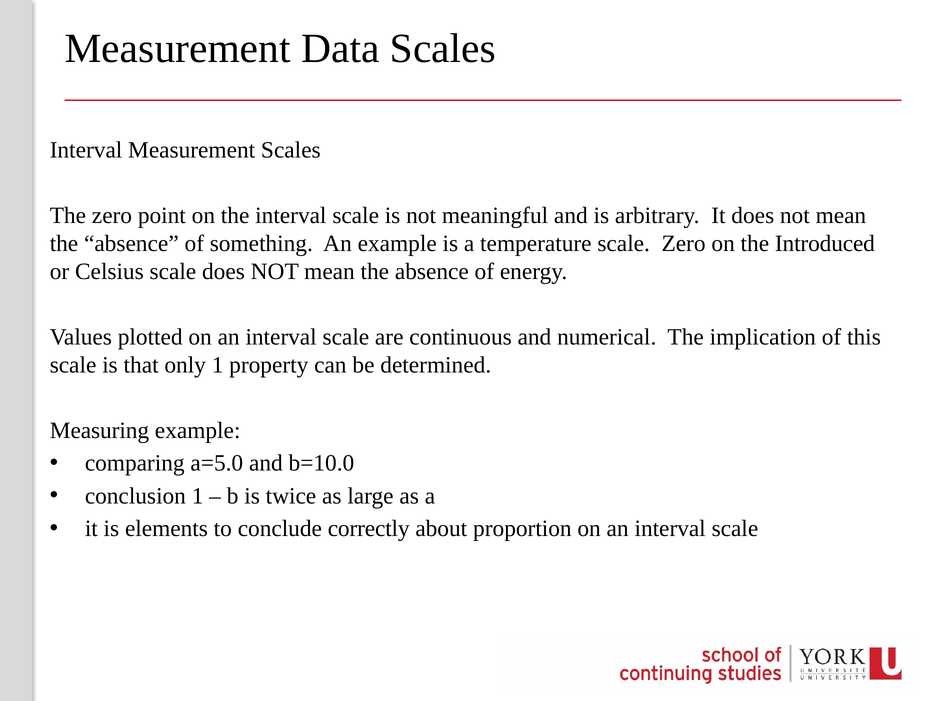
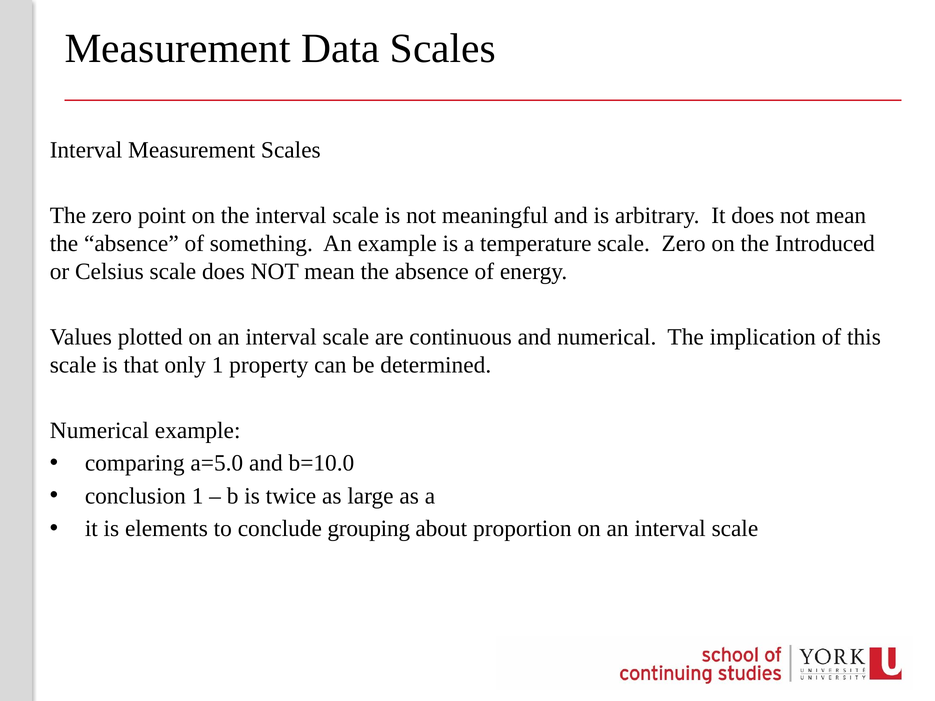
Measuring: Measuring -> Numerical (99, 431)
correctly: correctly -> grouping (369, 529)
